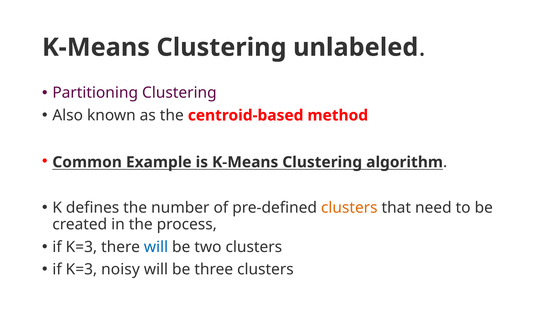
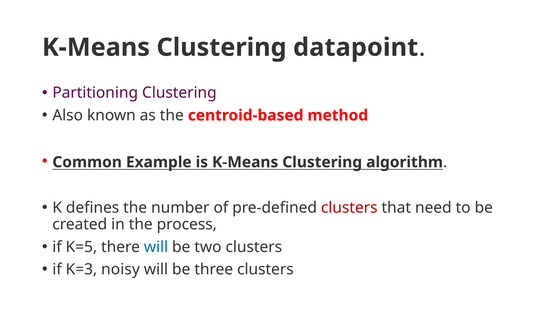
unlabeled: unlabeled -> datapoint (356, 47)
clusters colour: orange -> red (349, 208)
K=3: K=3 -> K=5 (81, 247)
